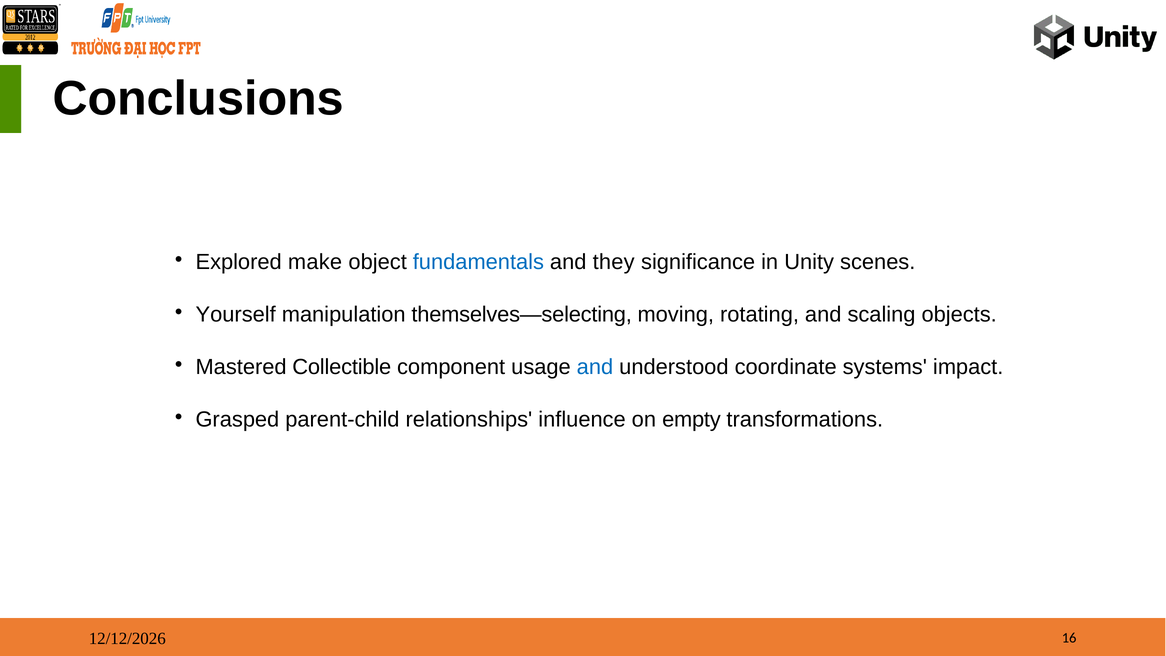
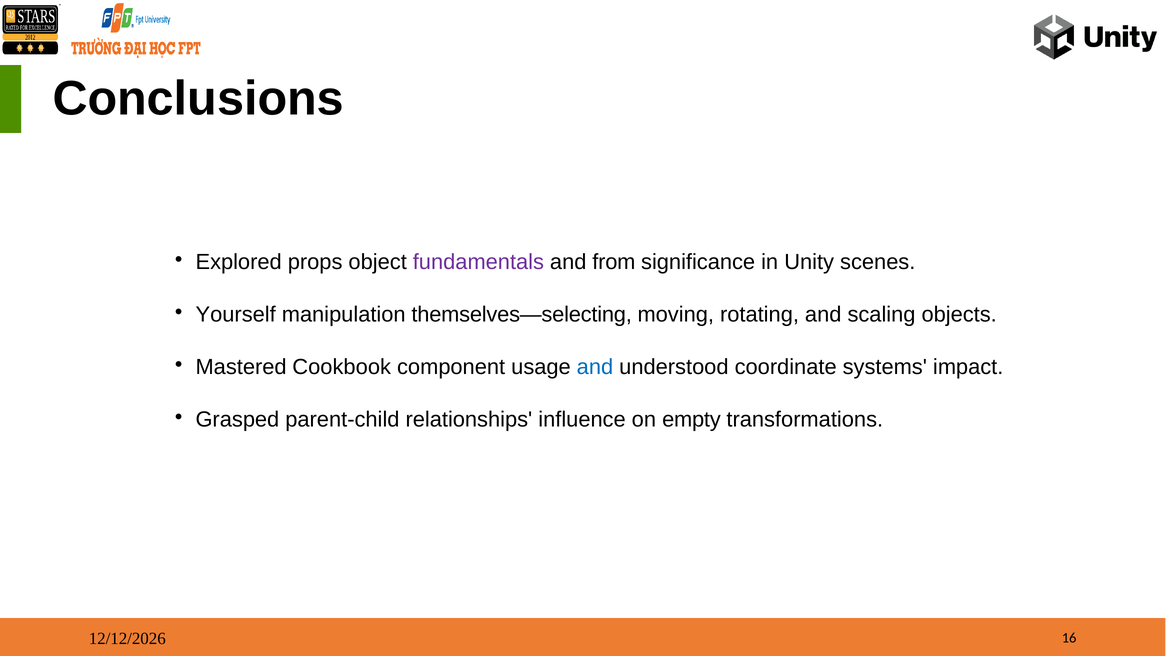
make: make -> props (315, 262)
fundamentals colour: blue -> purple (478, 262)
they: they -> from (614, 262)
Collectible: Collectible -> Cookbook (342, 367)
